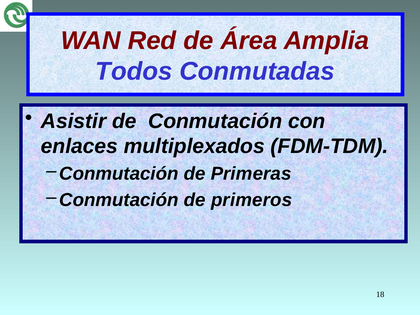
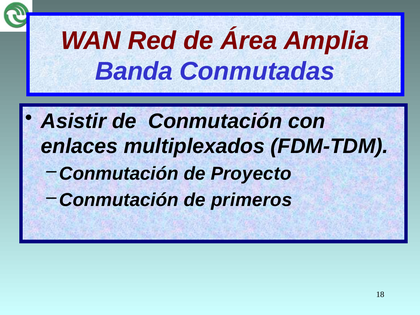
Todos: Todos -> Banda (134, 71)
Primeras: Primeras -> Proyecto (251, 174)
